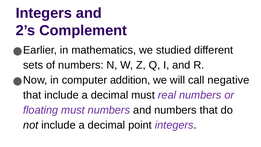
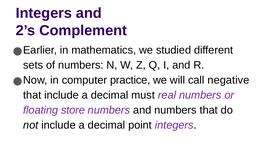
addition: addition -> practice (130, 80)
floating must: must -> store (73, 110)
